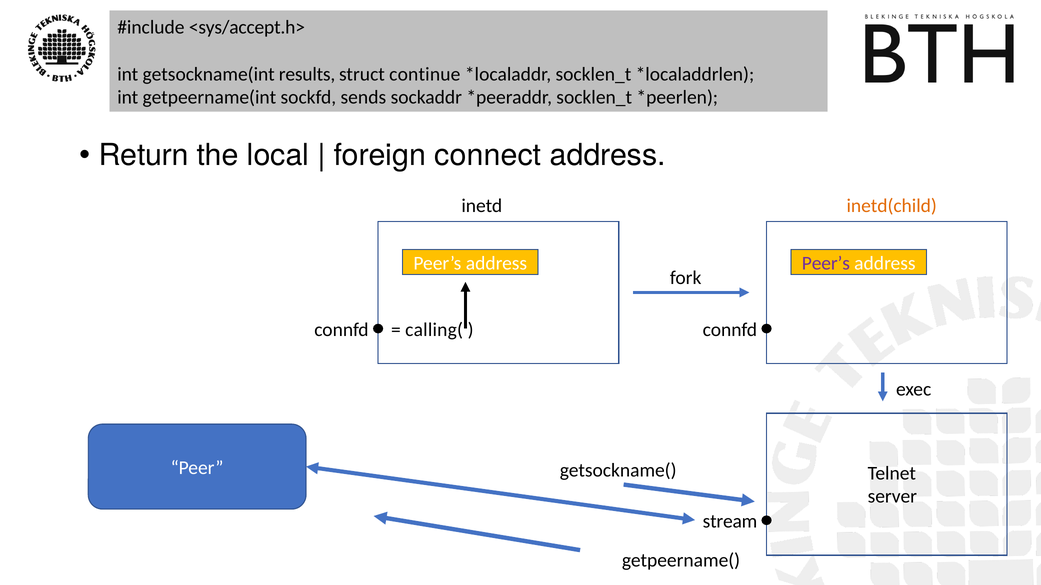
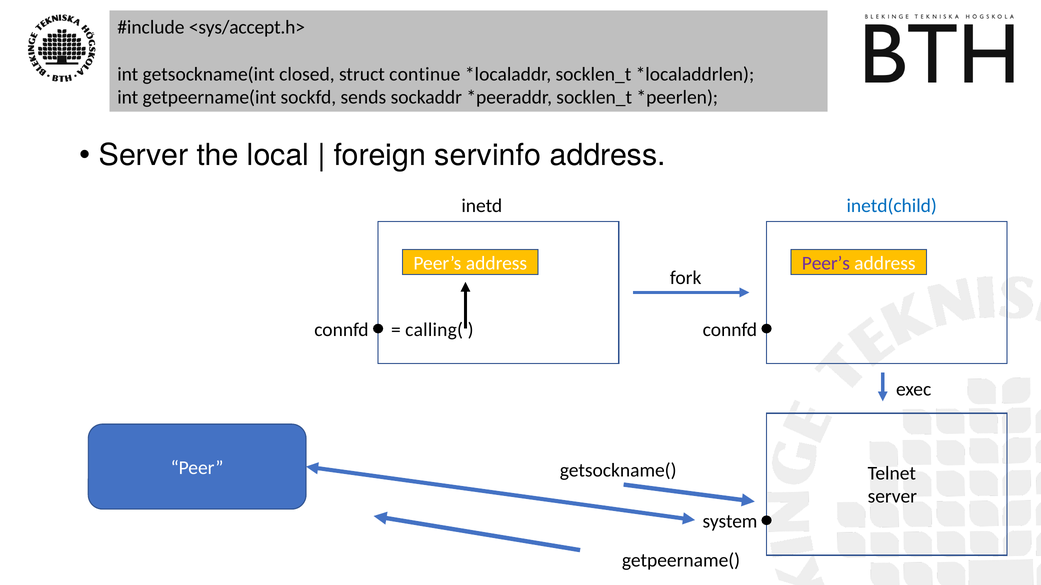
results: results -> closed (307, 74)
Return: Return -> Server (144, 156)
connect: connect -> servinfo (488, 156)
inetd(child colour: orange -> blue (892, 206)
stream: stream -> system (730, 522)
